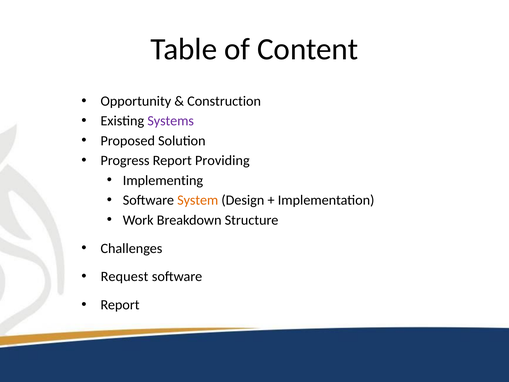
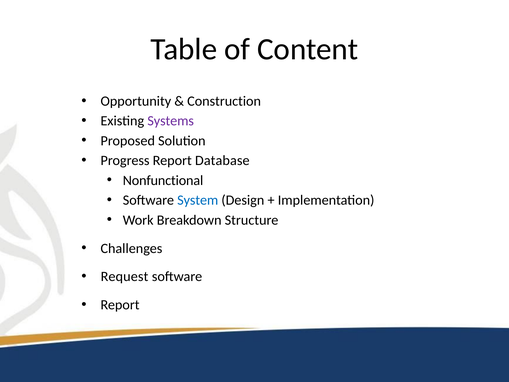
Providing: Providing -> Database (222, 160)
Implementing: Implementing -> Nonfunctional (163, 180)
System colour: orange -> blue (198, 200)
